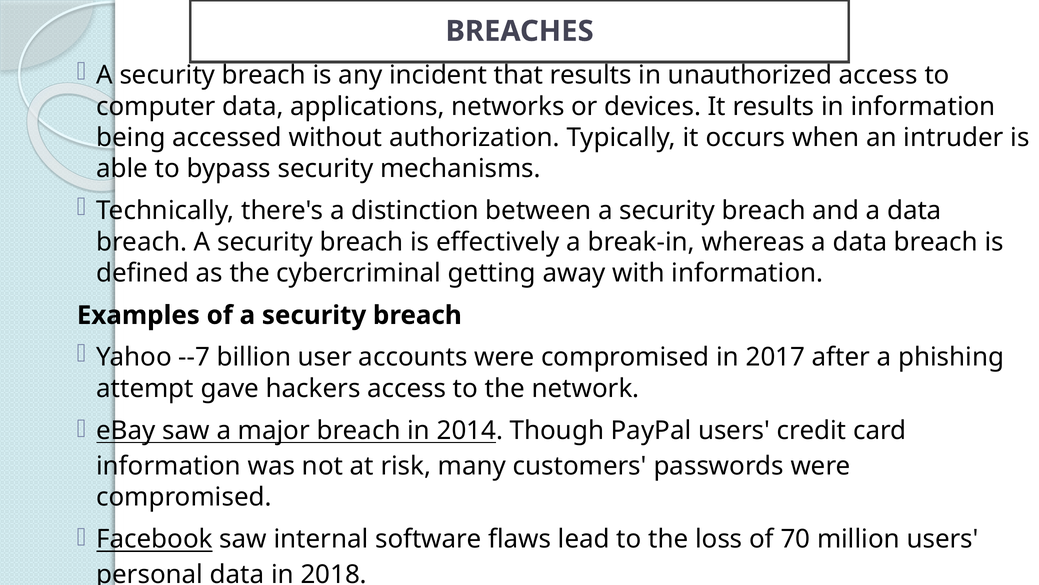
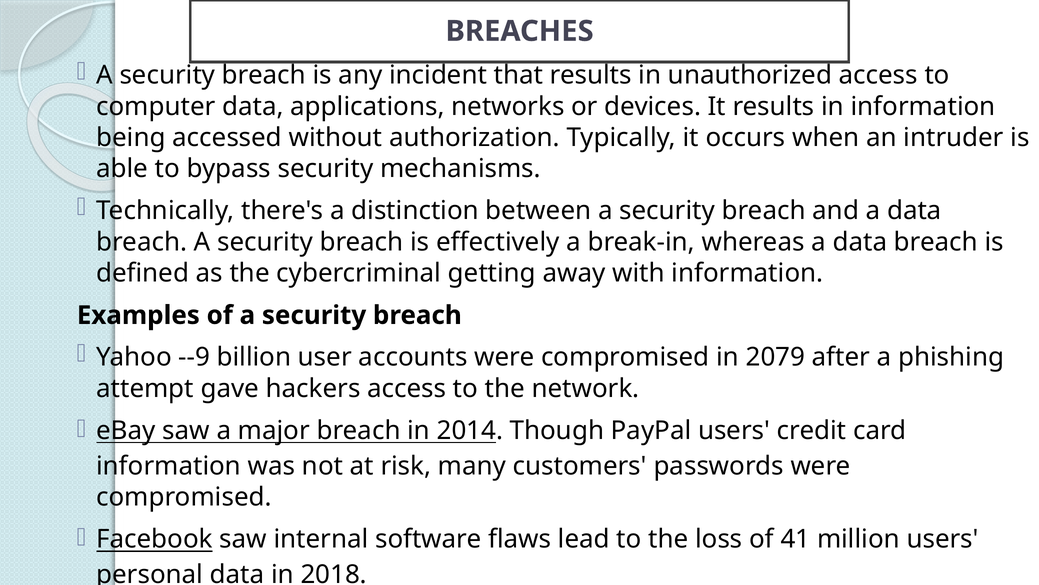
--7: --7 -> --9 (194, 357)
2017: 2017 -> 2079 (775, 357)
70: 70 -> 41 (795, 539)
